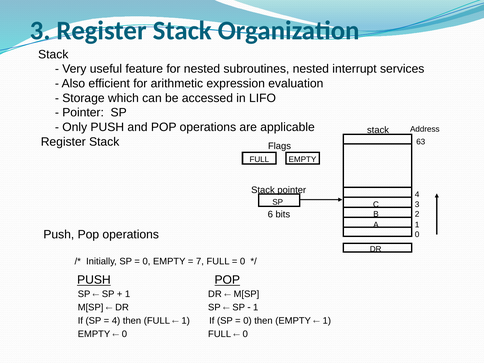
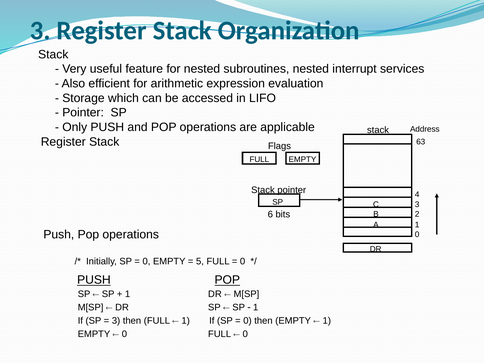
7: 7 -> 5 (200, 261)
4: 4 -> 3 (116, 321)
